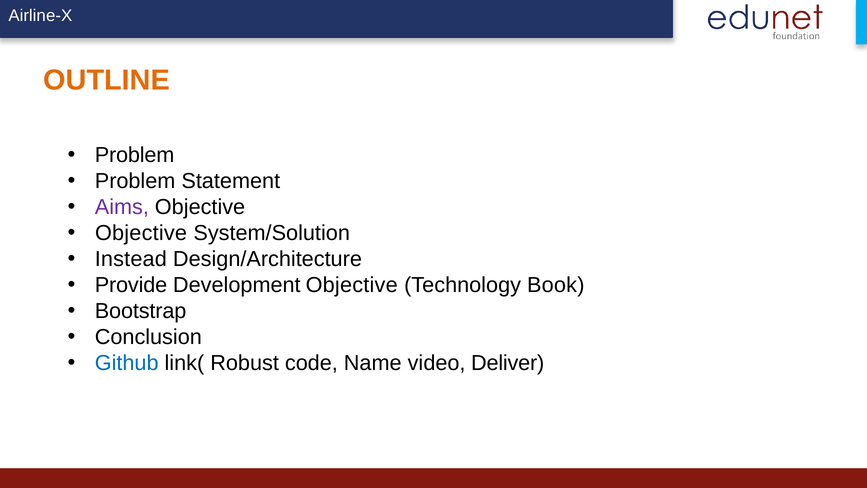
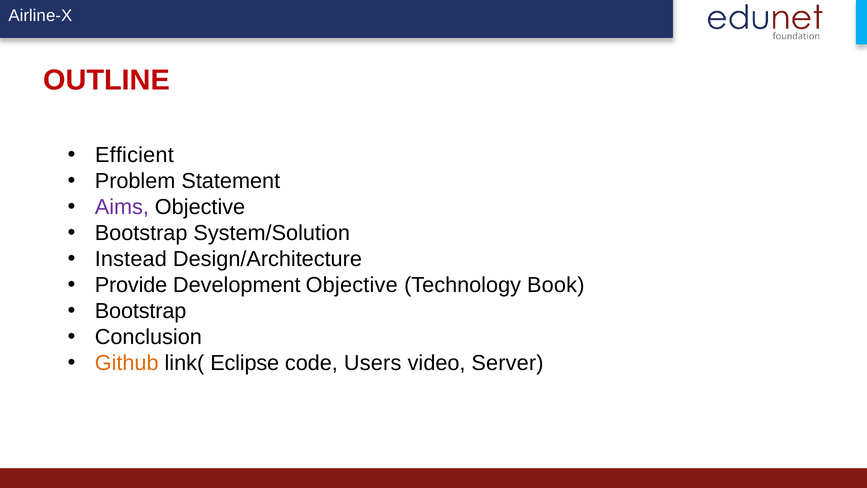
OUTLINE colour: orange -> red (107, 80)
Problem: Problem -> Efficient (134, 155)
Objective: Objective -> Bootstrap (141, 233)
Github colour: blue -> orange (127, 363)
Robust: Robust -> Eclipse (245, 363)
Name: Name -> Users (373, 363)
Deliver: Deliver -> Server (507, 363)
